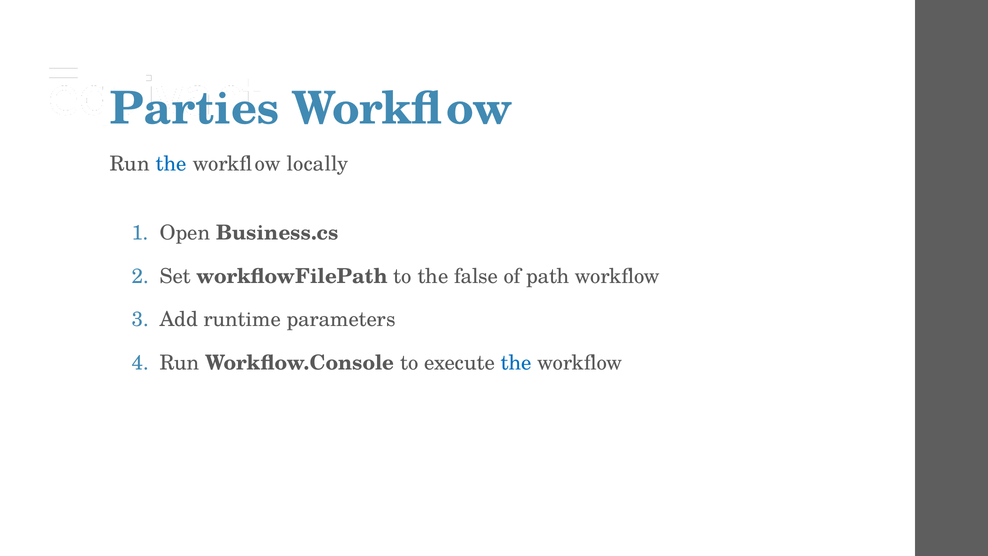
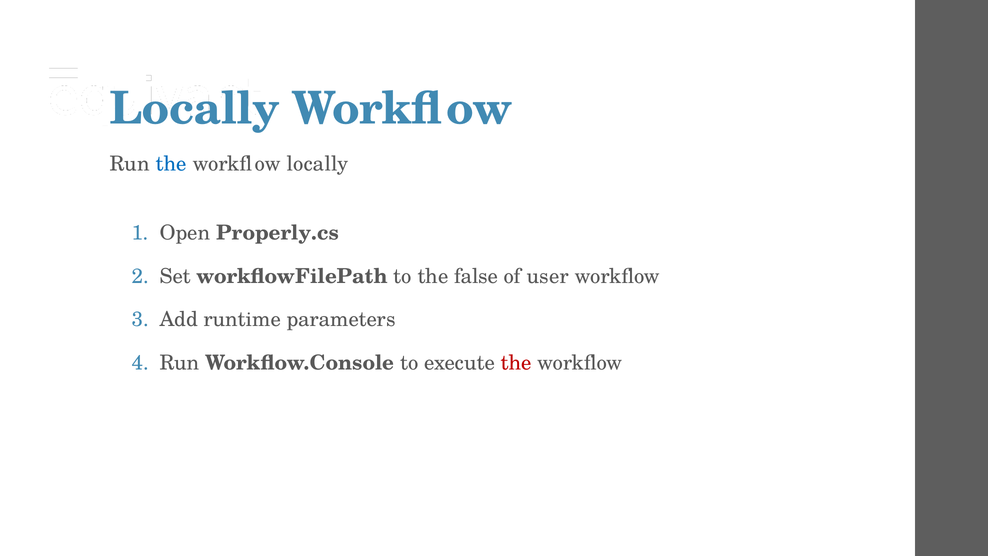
Parties: Parties -> Locally (195, 109)
Business.cs: Business.cs -> Properly.cs (277, 233)
path: path -> user (548, 276)
the colour: blue -> red (516, 363)
